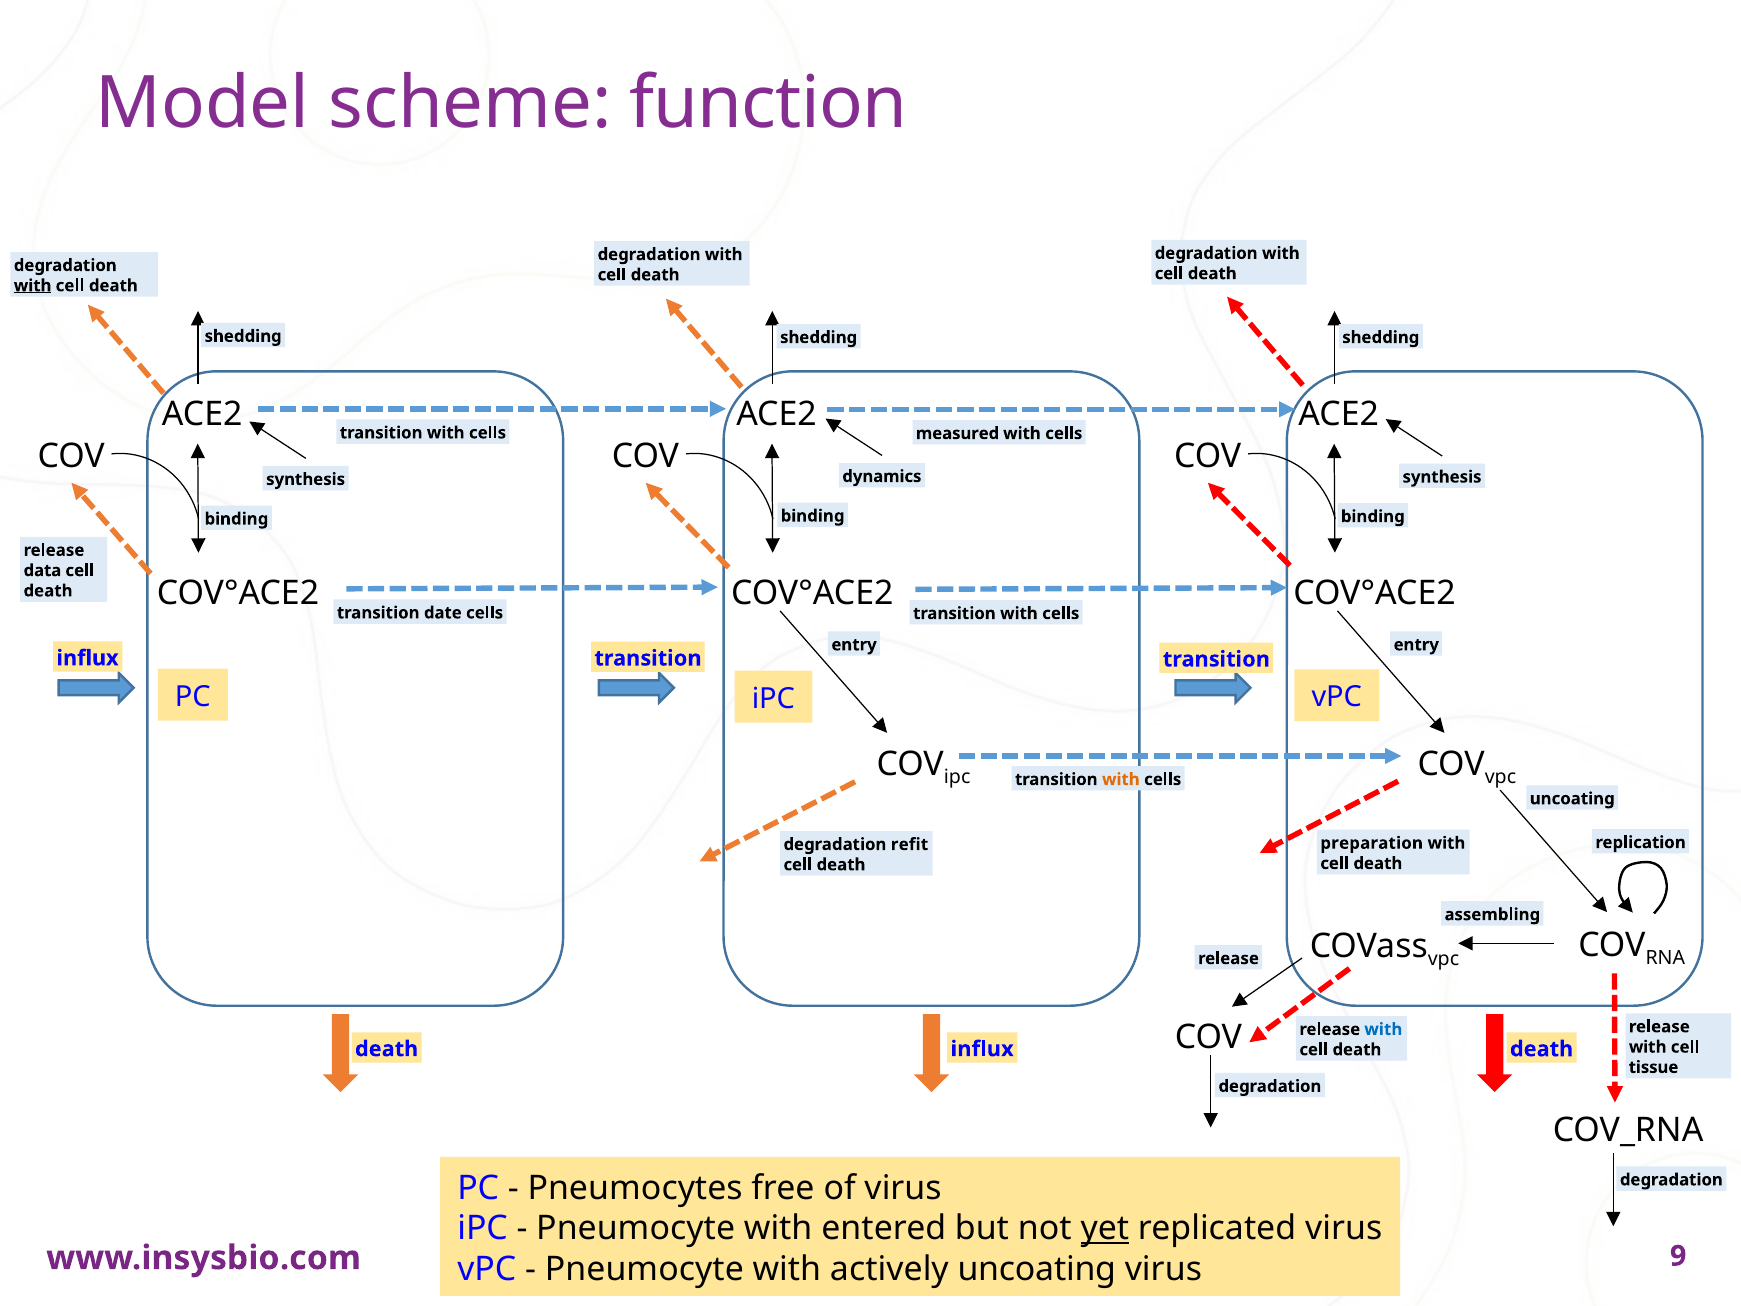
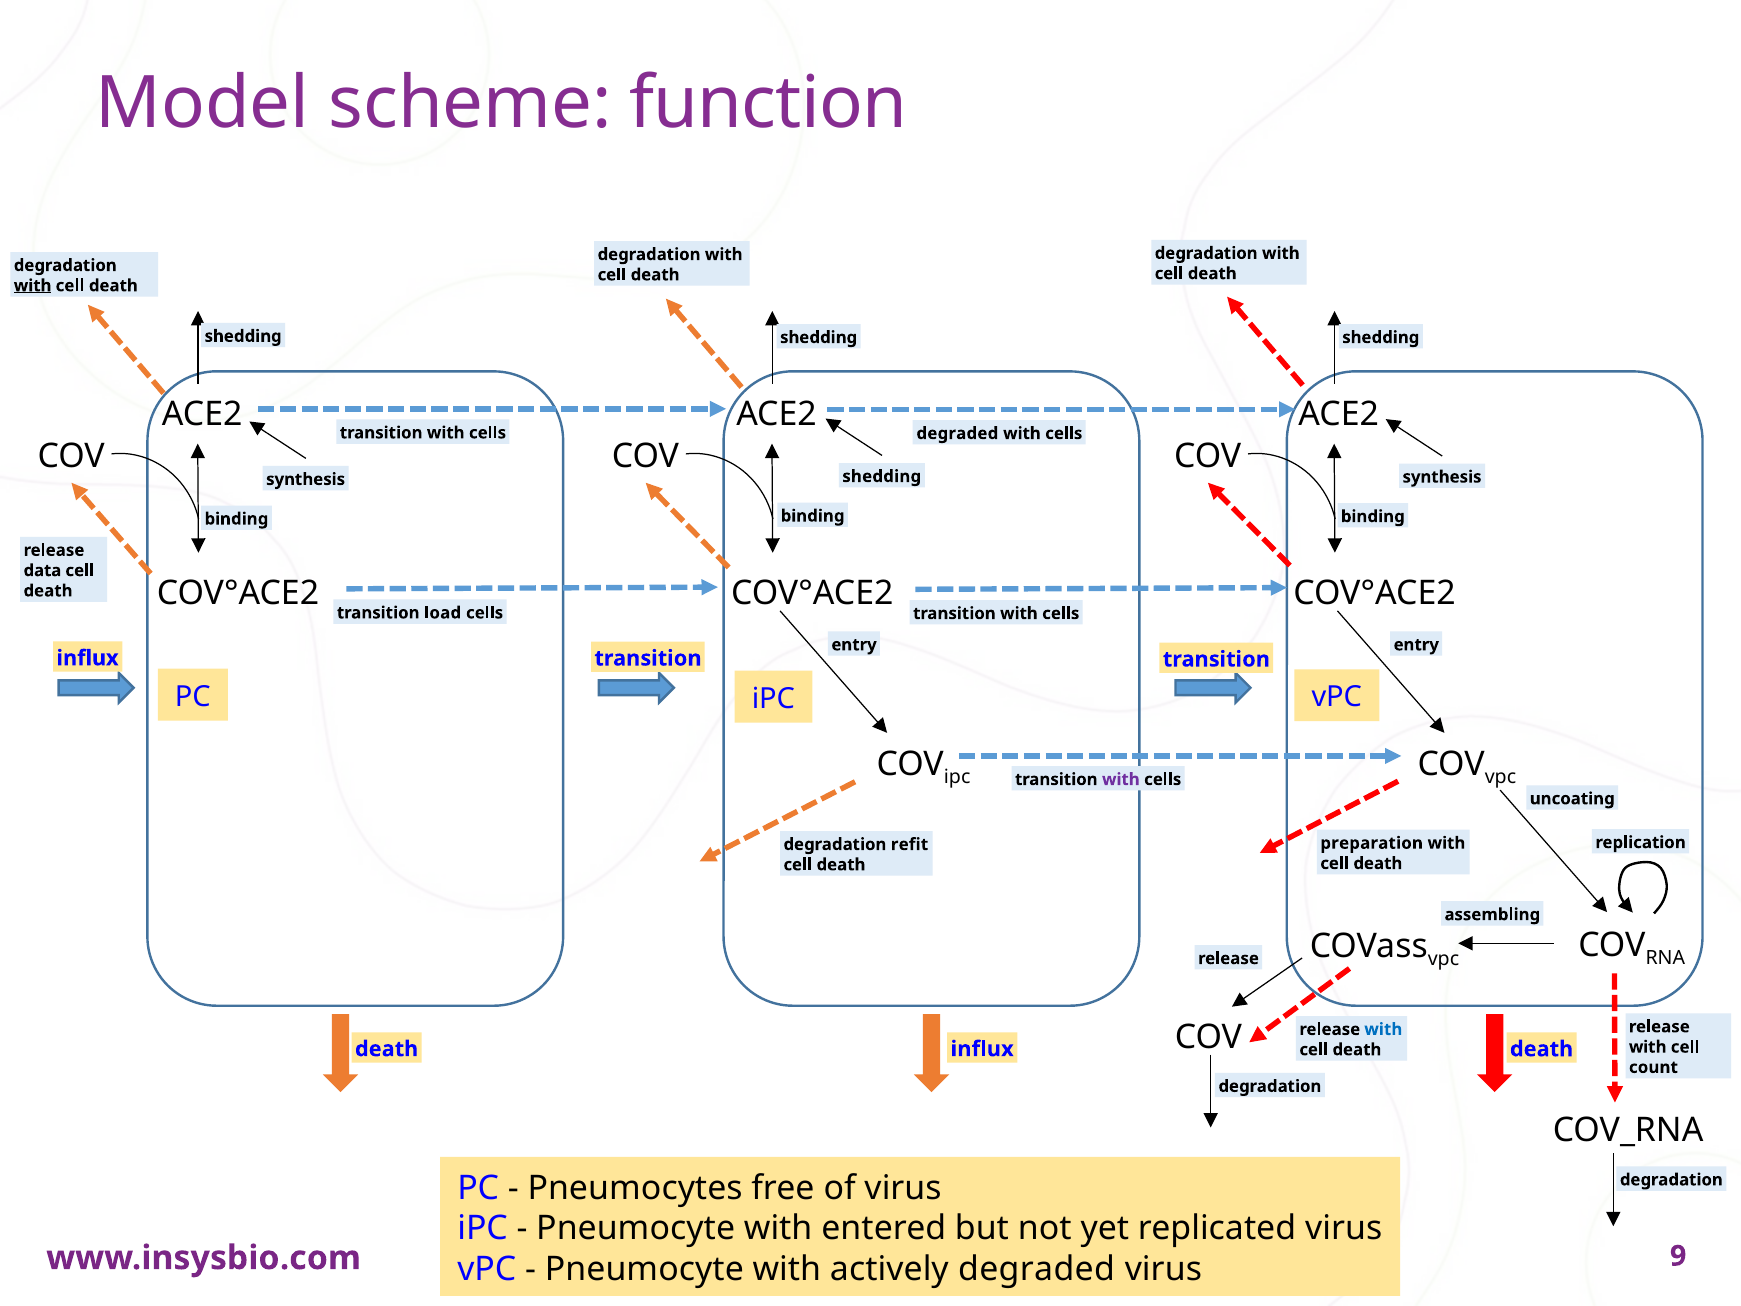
measured: measured -> degraded (957, 433)
dynamics: dynamics -> shedding (882, 476)
date: date -> load (443, 613)
with colour: orange -> purple (1121, 779)
tissue: tissue -> count (1653, 1067)
yet underline: present -> none (1105, 1228)
actively uncoating: uncoating -> degraded (1037, 1269)
